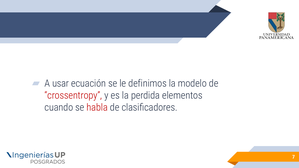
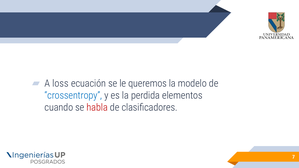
usar: usar -> loss (60, 84)
definimos: definimos -> queremos (148, 84)
crossentropy colour: red -> blue (73, 96)
